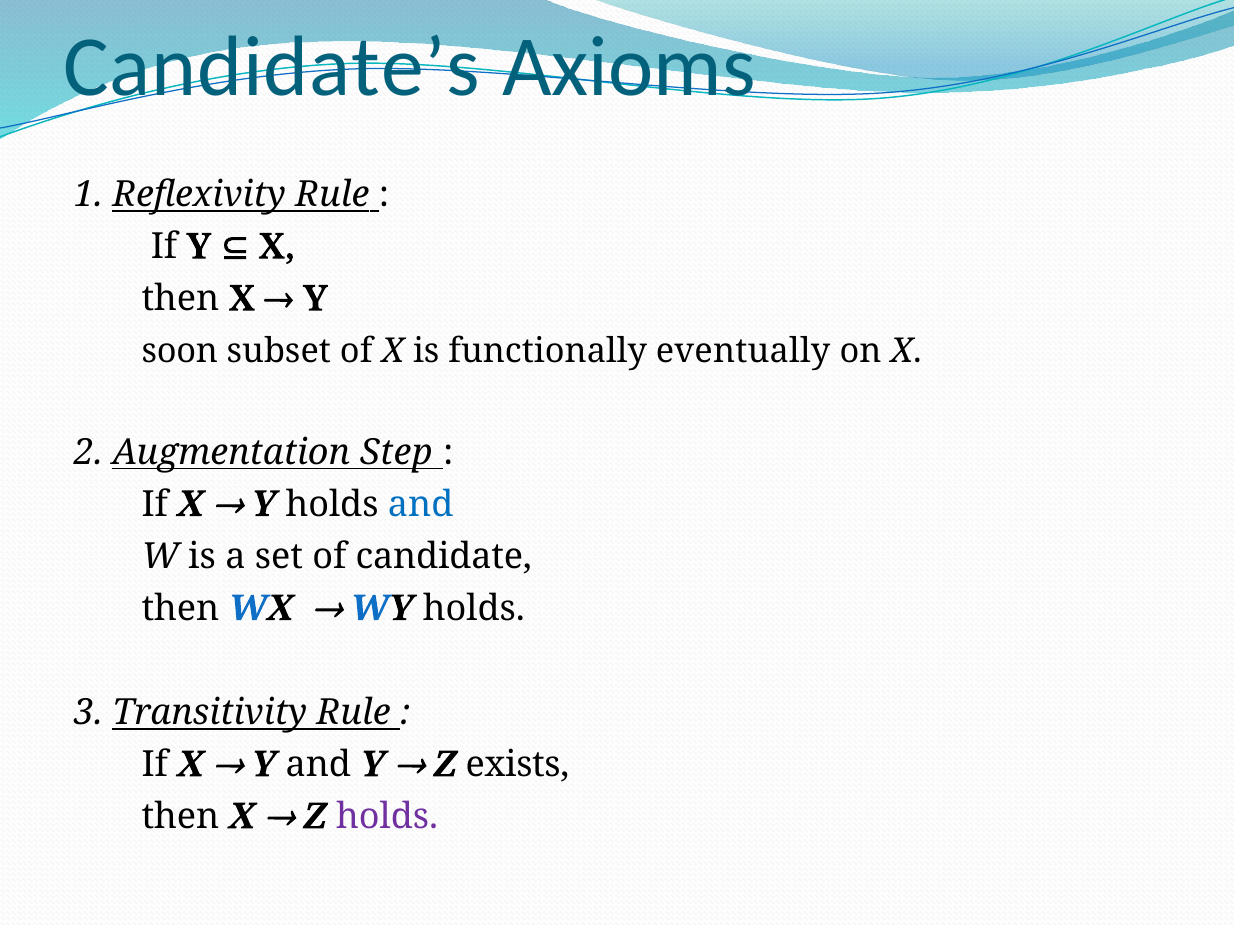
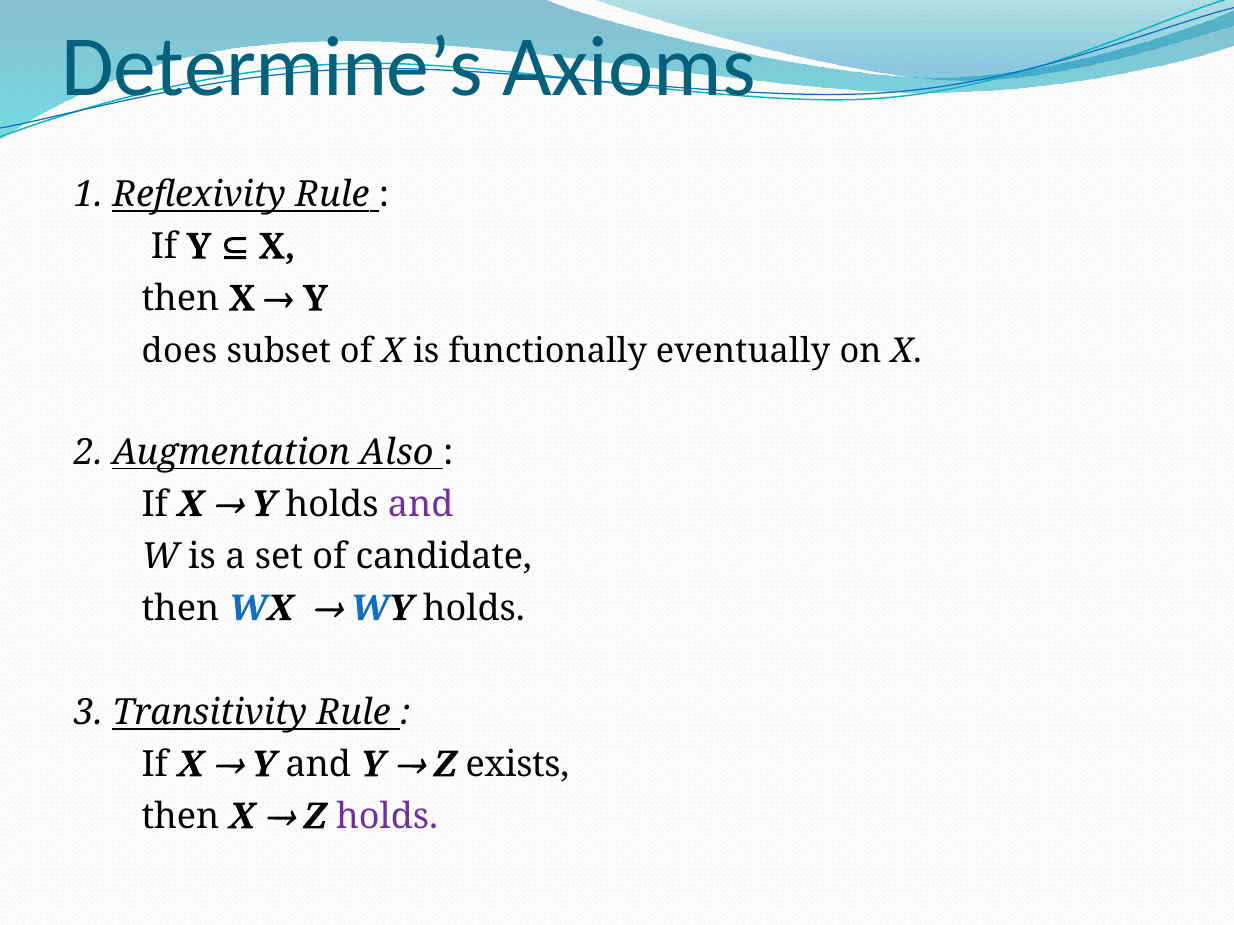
Candidate’s: Candidate’s -> Determine’s (273, 68)
soon: soon -> does (179, 352)
Step: Step -> Also (396, 452)
and colour: blue -> purple (421, 505)
